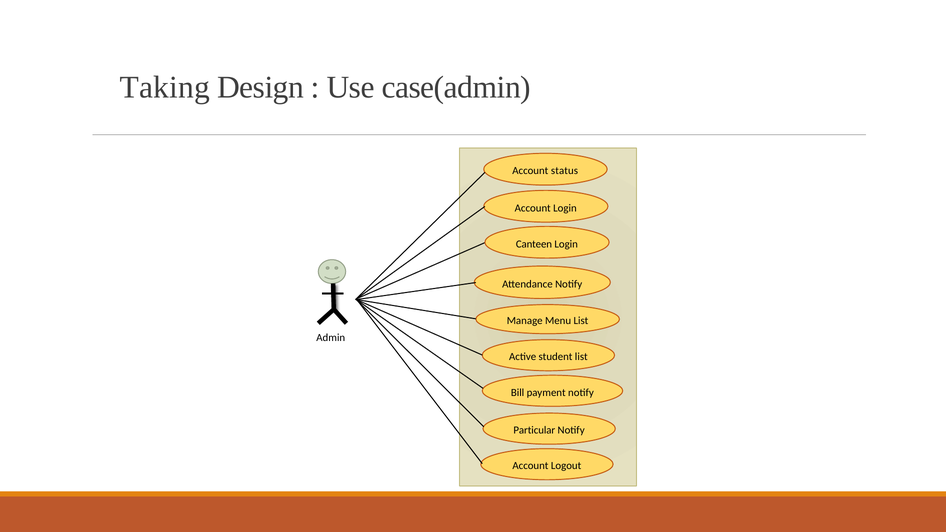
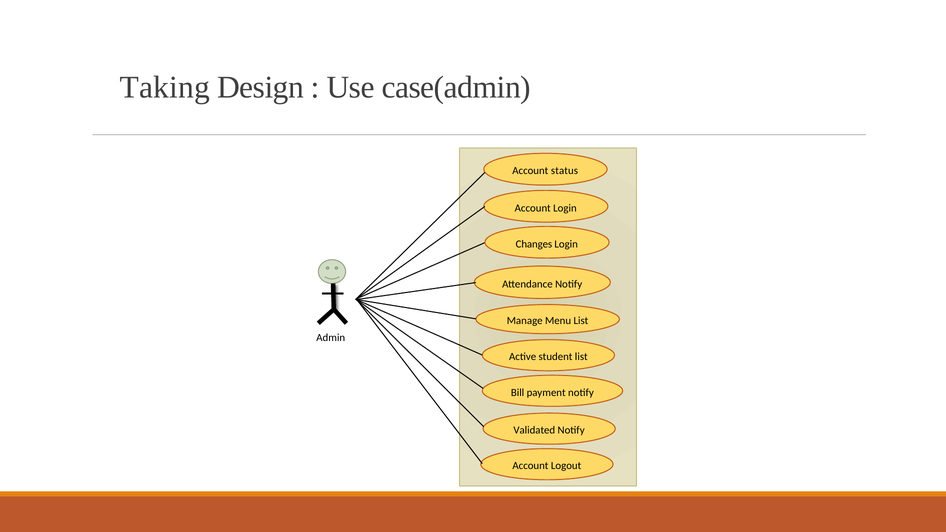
Canteen: Canteen -> Changes (534, 244)
Particular: Particular -> Validated (534, 430)
